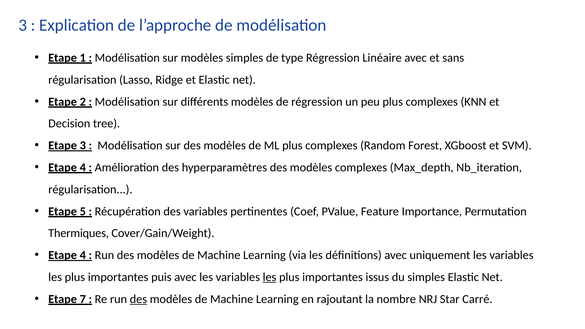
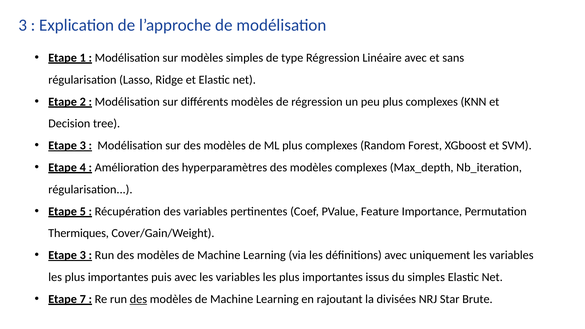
4: 4 -> 3 (83, 255)
les underline: present -> none (270, 277)
nombre: nombre -> divisées (396, 299)
Carré: Carré -> Brute (477, 299)
